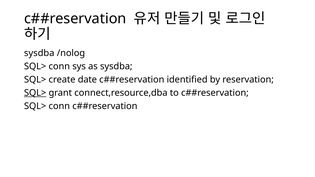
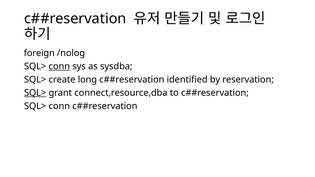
sysdba: sysdba -> foreign (39, 53)
conn underline: none -> present (59, 66)
date: date -> long (87, 80)
